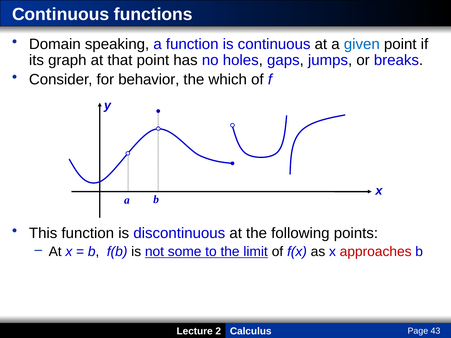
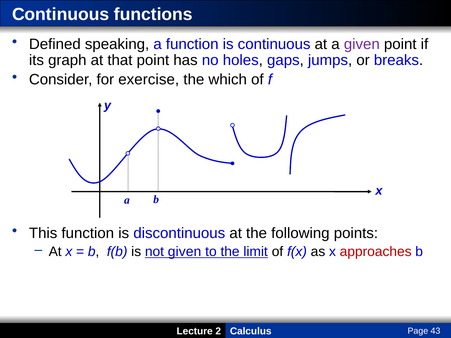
Domain: Domain -> Defined (55, 44)
given colour: blue -> purple (362, 44)
behavior: behavior -> exercise (149, 80)
not some: some -> given (185, 252)
